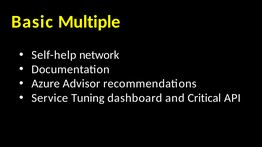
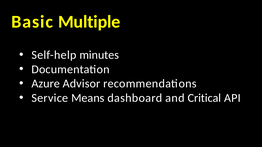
network: network -> minutes (99, 55)
Tuning: Tuning -> Means (88, 98)
